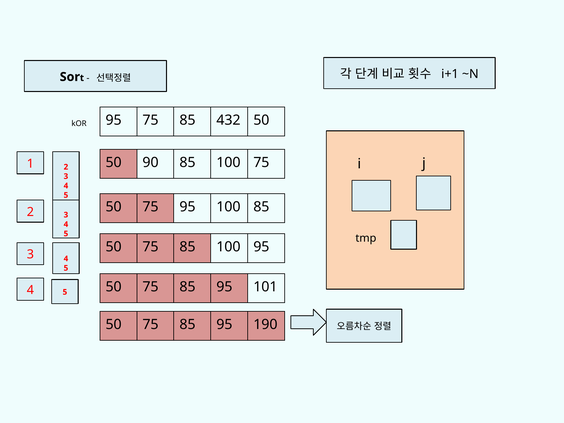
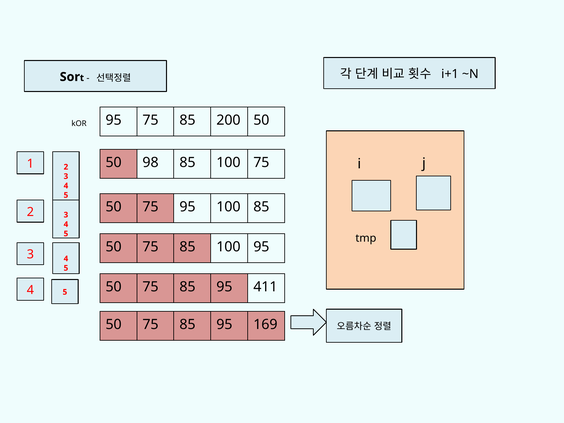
432: 432 -> 200 (228, 120)
90: 90 -> 98 (151, 162)
101: 101 -> 411 (265, 287)
190: 190 -> 169 (265, 325)
